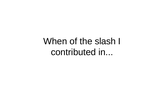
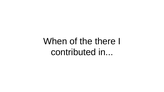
slash: slash -> there (105, 41)
